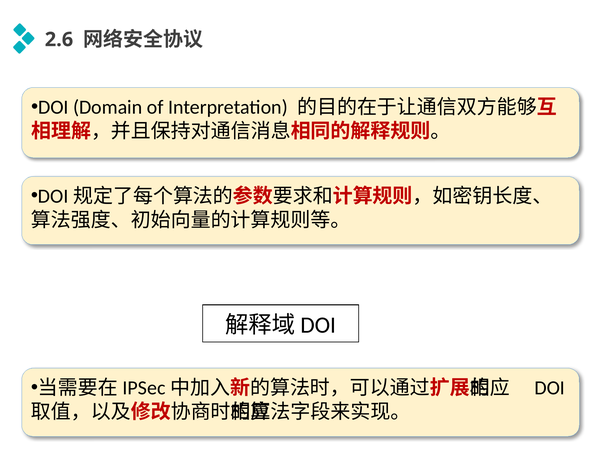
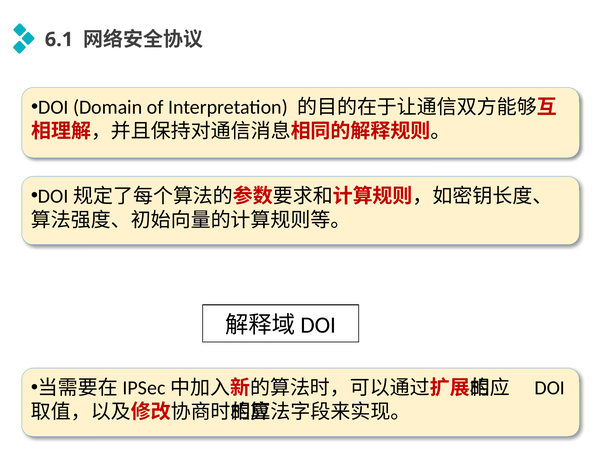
2.6: 2.6 -> 6.1 (59, 39)
